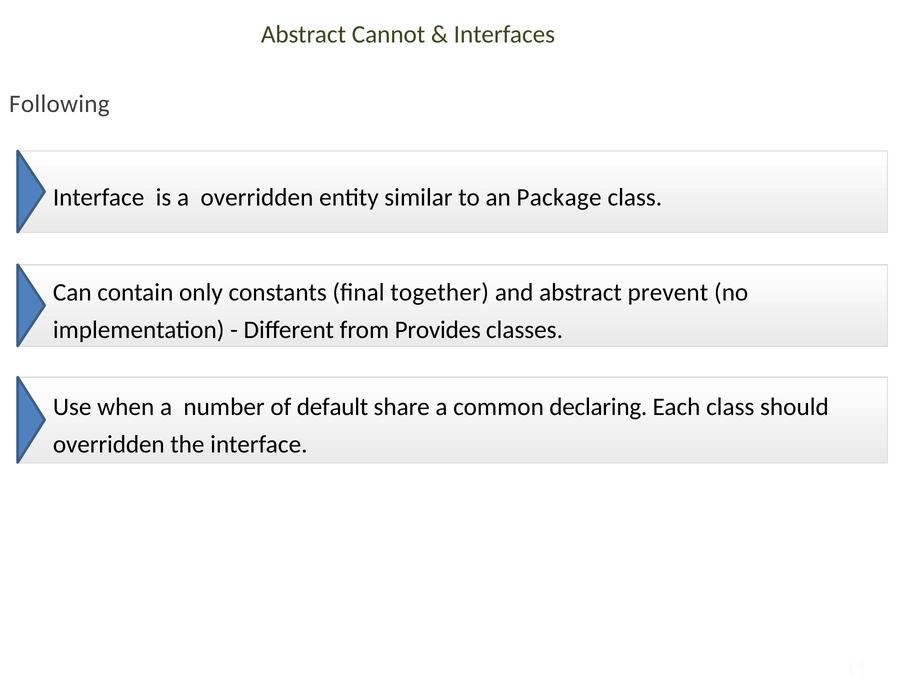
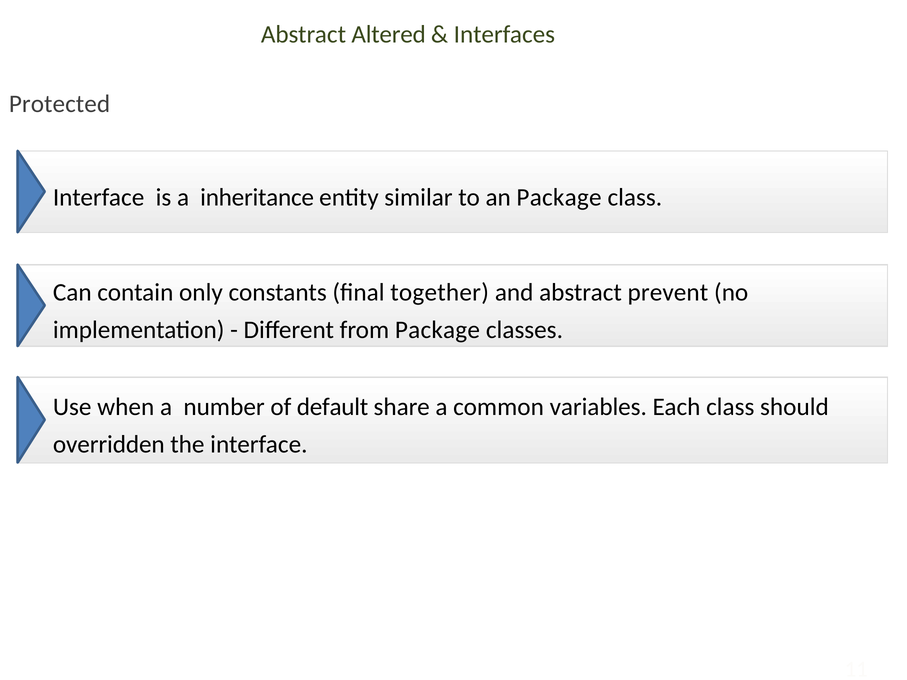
Cannot: Cannot -> Altered (389, 34)
Following: Following -> Protected (60, 104)
a overridden: overridden -> inheritance (257, 197)
from Provides: Provides -> Package (437, 330)
declaring: declaring -> variables (598, 407)
